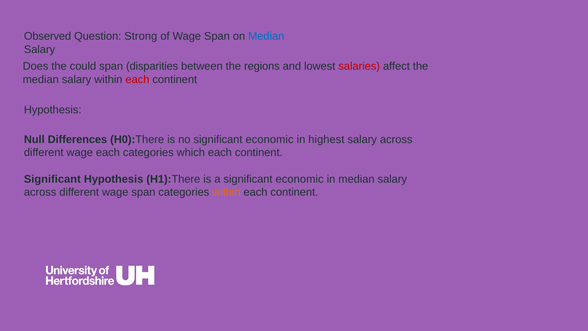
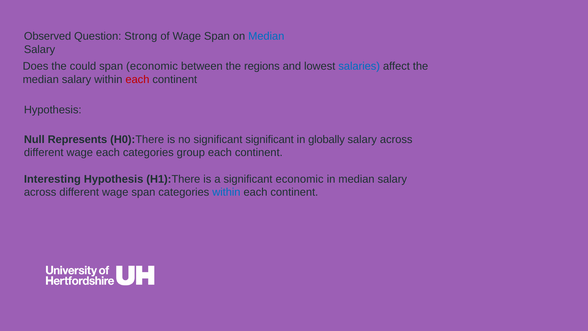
span disparities: disparities -> economic (152, 66)
salaries colour: red -> blue (359, 66)
Differences: Differences -> Represents (77, 139)
no significant economic: economic -> significant (270, 139)
highest: highest -> globally (326, 139)
which: which -> group (191, 153)
Significant: Significant -> Interesting (52, 179)
within colour: orange -> blue (226, 192)
